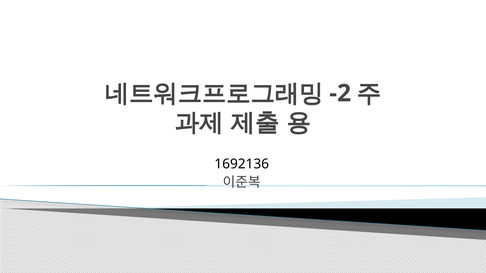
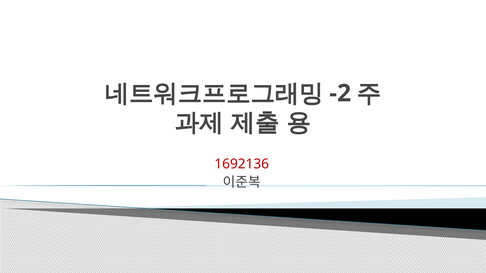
1692136 colour: black -> red (242, 164)
